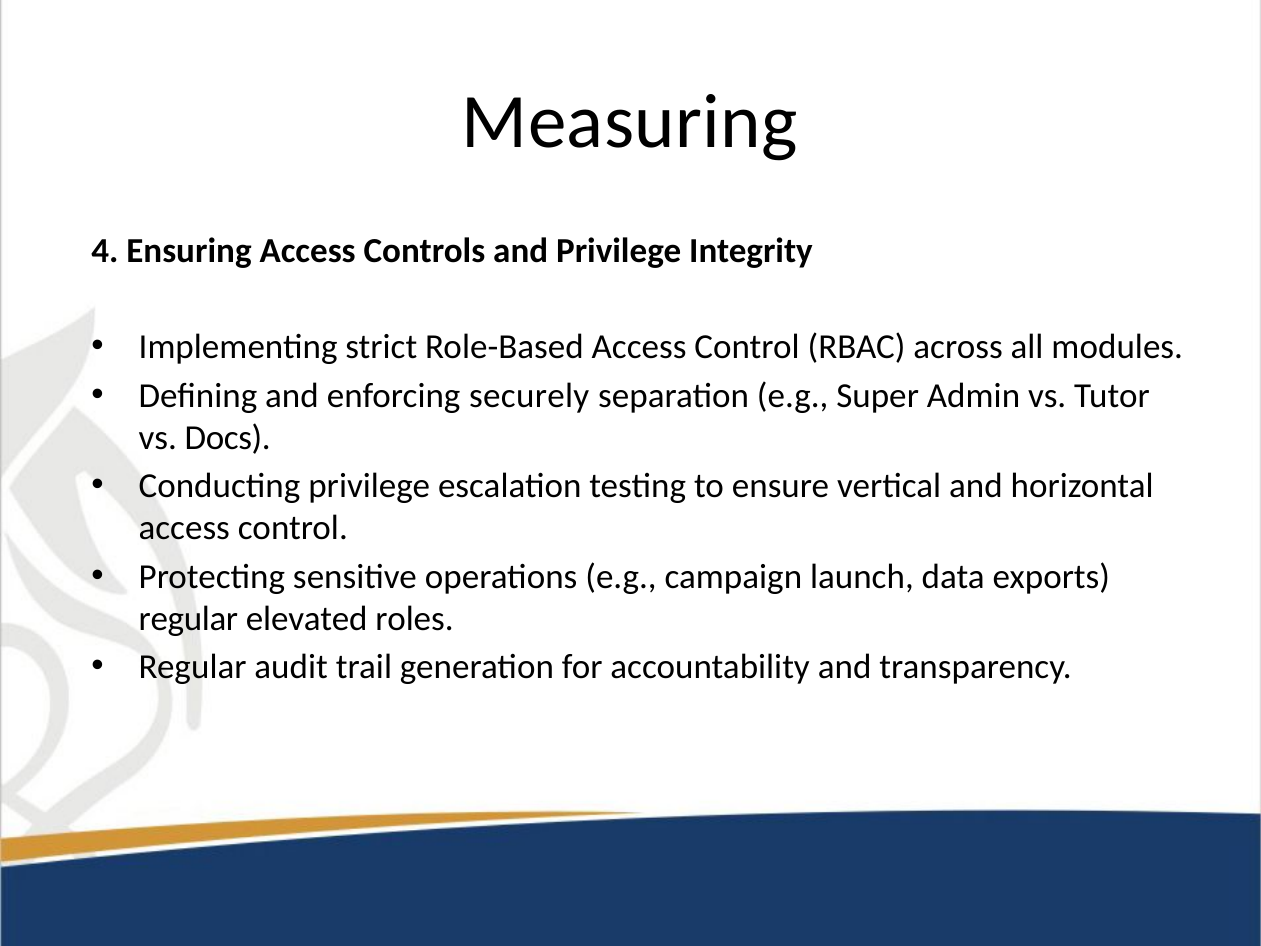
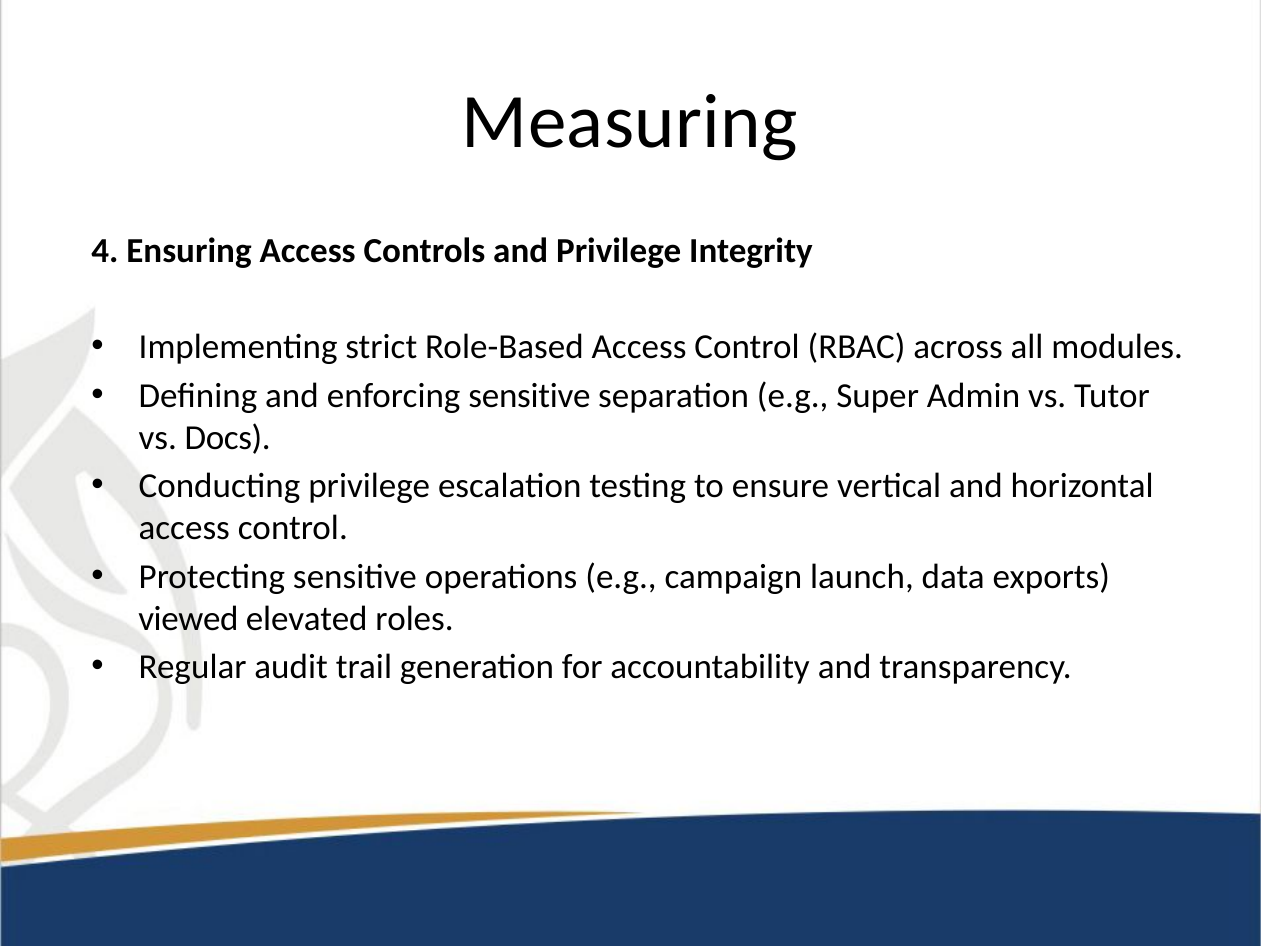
enforcing securely: securely -> sensitive (530, 396)
regular: regular -> viewed (188, 618)
